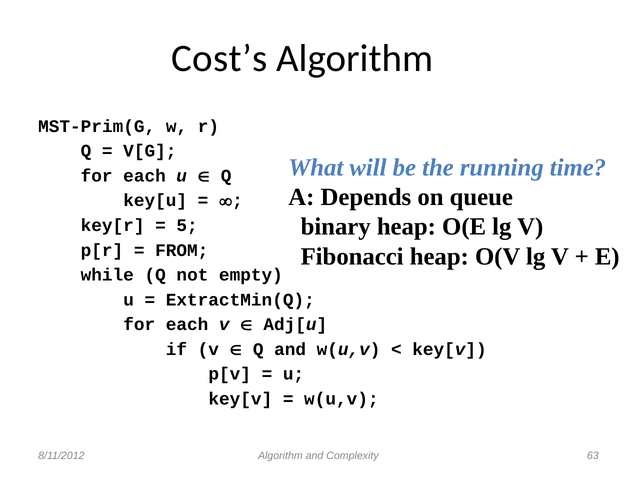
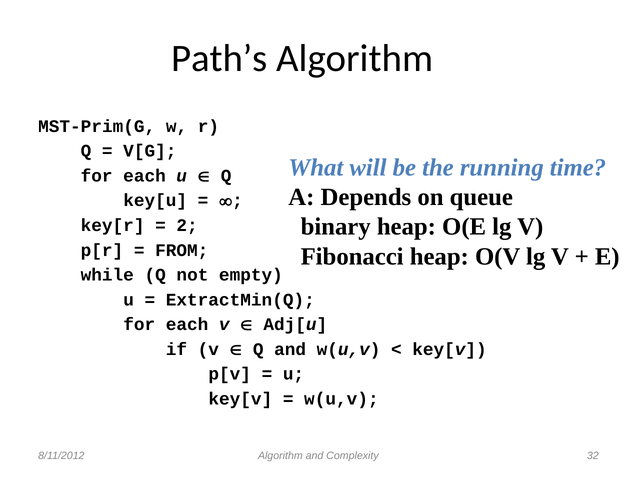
Cost’s: Cost’s -> Path’s (220, 58)
5: 5 -> 2 (187, 226)
63: 63 -> 32 (593, 456)
